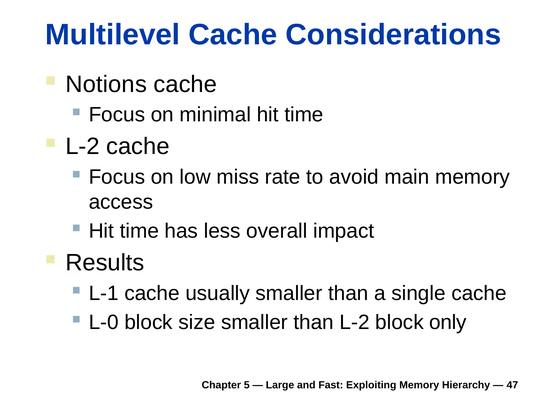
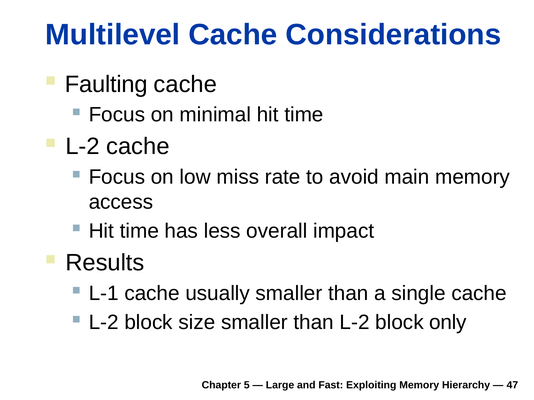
Notions: Notions -> Faulting (106, 84)
L-0: L-0 -> L-2 (104, 323)
